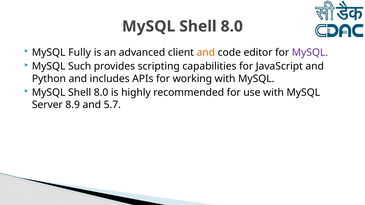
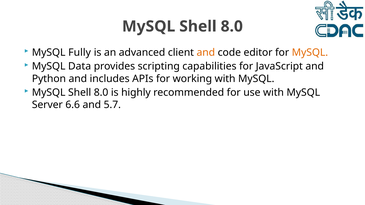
MySQL colour: purple -> orange (310, 53)
Such: Such -> Data (80, 66)
8.9: 8.9 -> 6.6 (73, 105)
